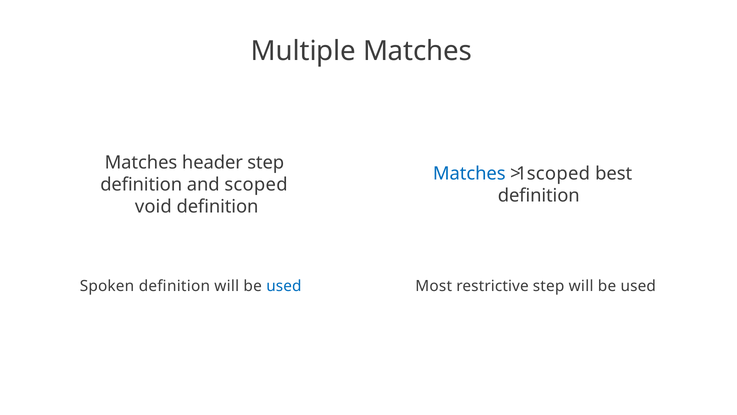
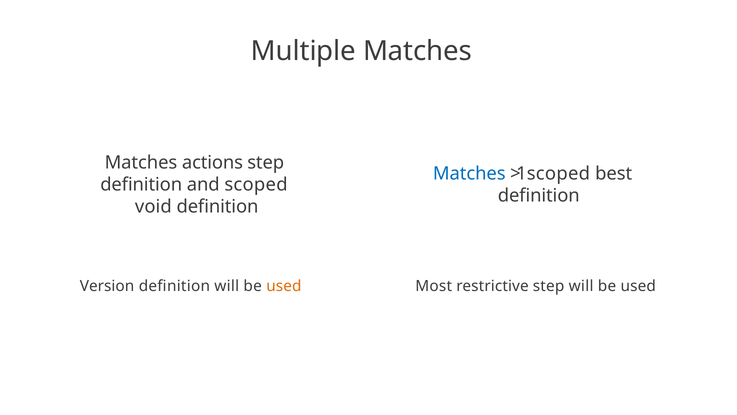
header: header -> actions (212, 162)
Spoken: Spoken -> Version (107, 286)
used colour: blue -> orange (284, 286)
